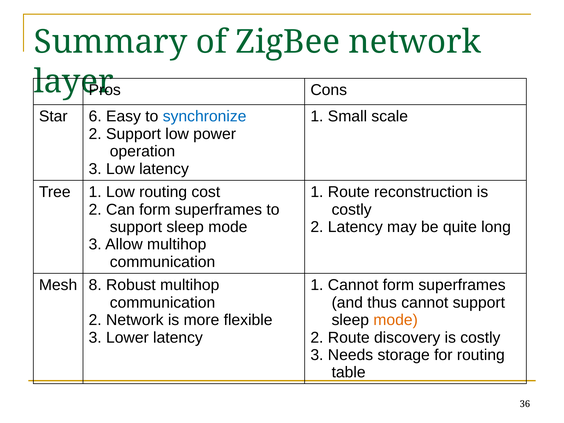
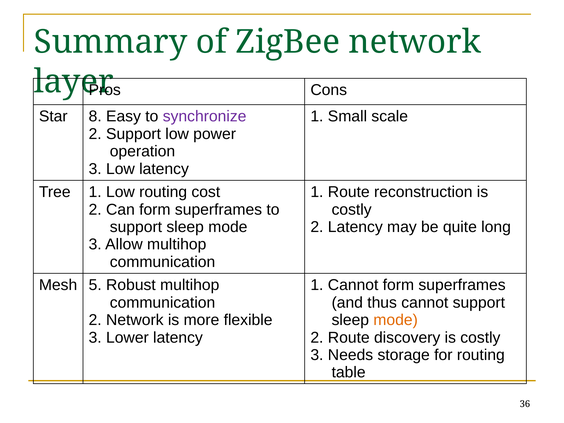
6: 6 -> 8 (95, 116)
synchronize colour: blue -> purple (205, 116)
8: 8 -> 5 (95, 285)
